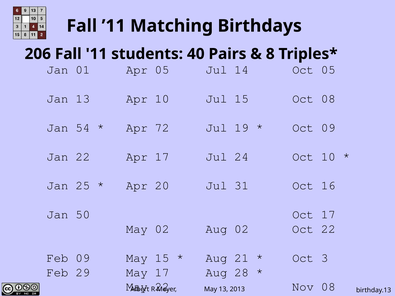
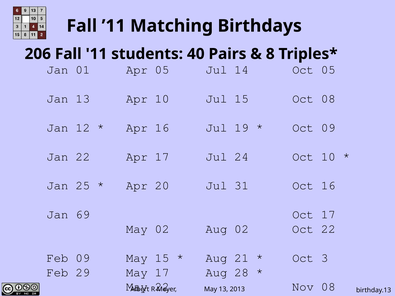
Jan 54: 54 -> 12 (83, 128)
Apr 72: 72 -> 16 (162, 128)
50: 50 -> 69 (83, 215)
